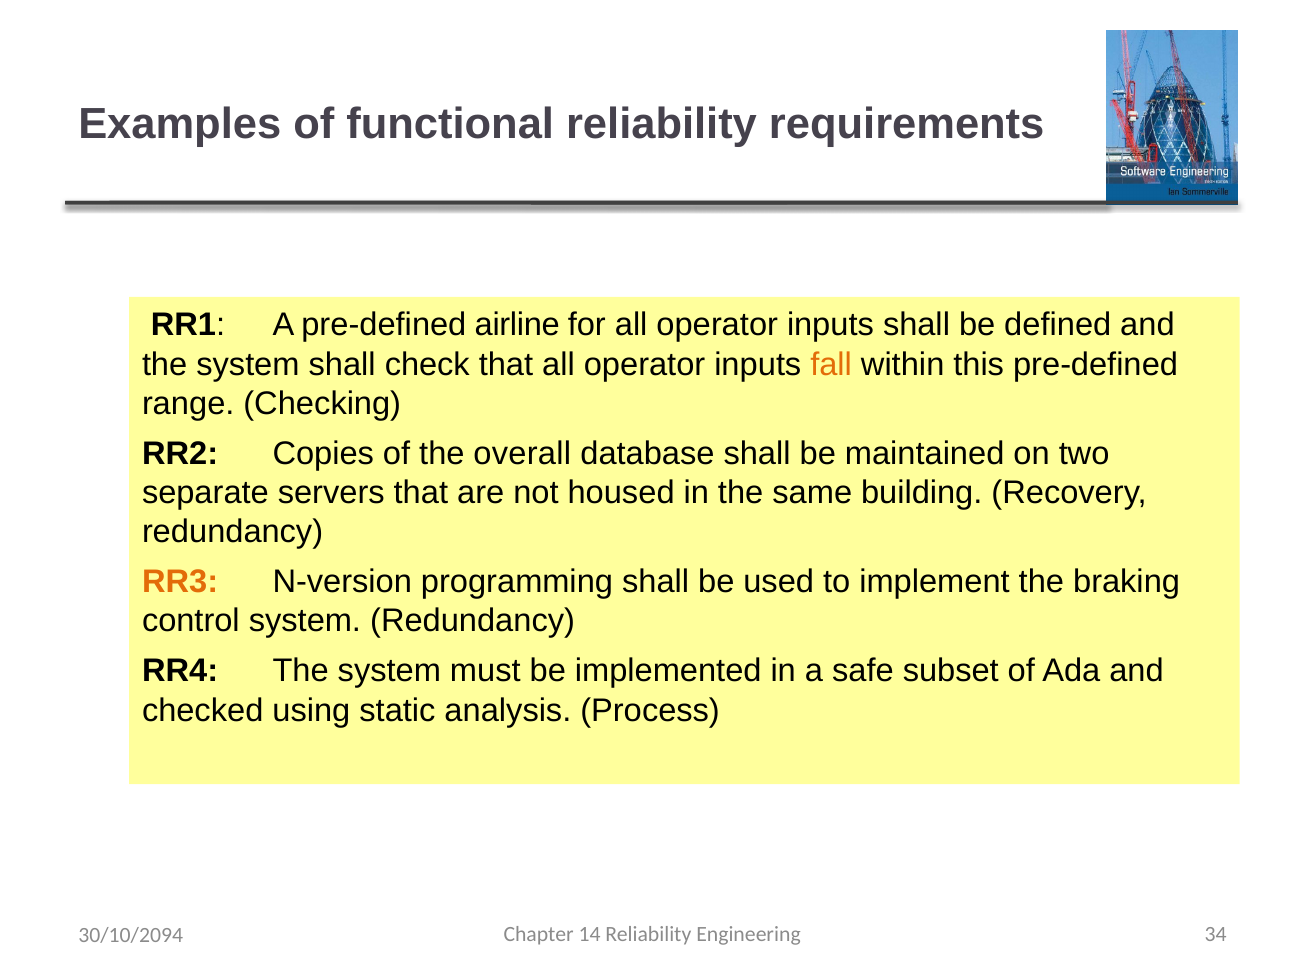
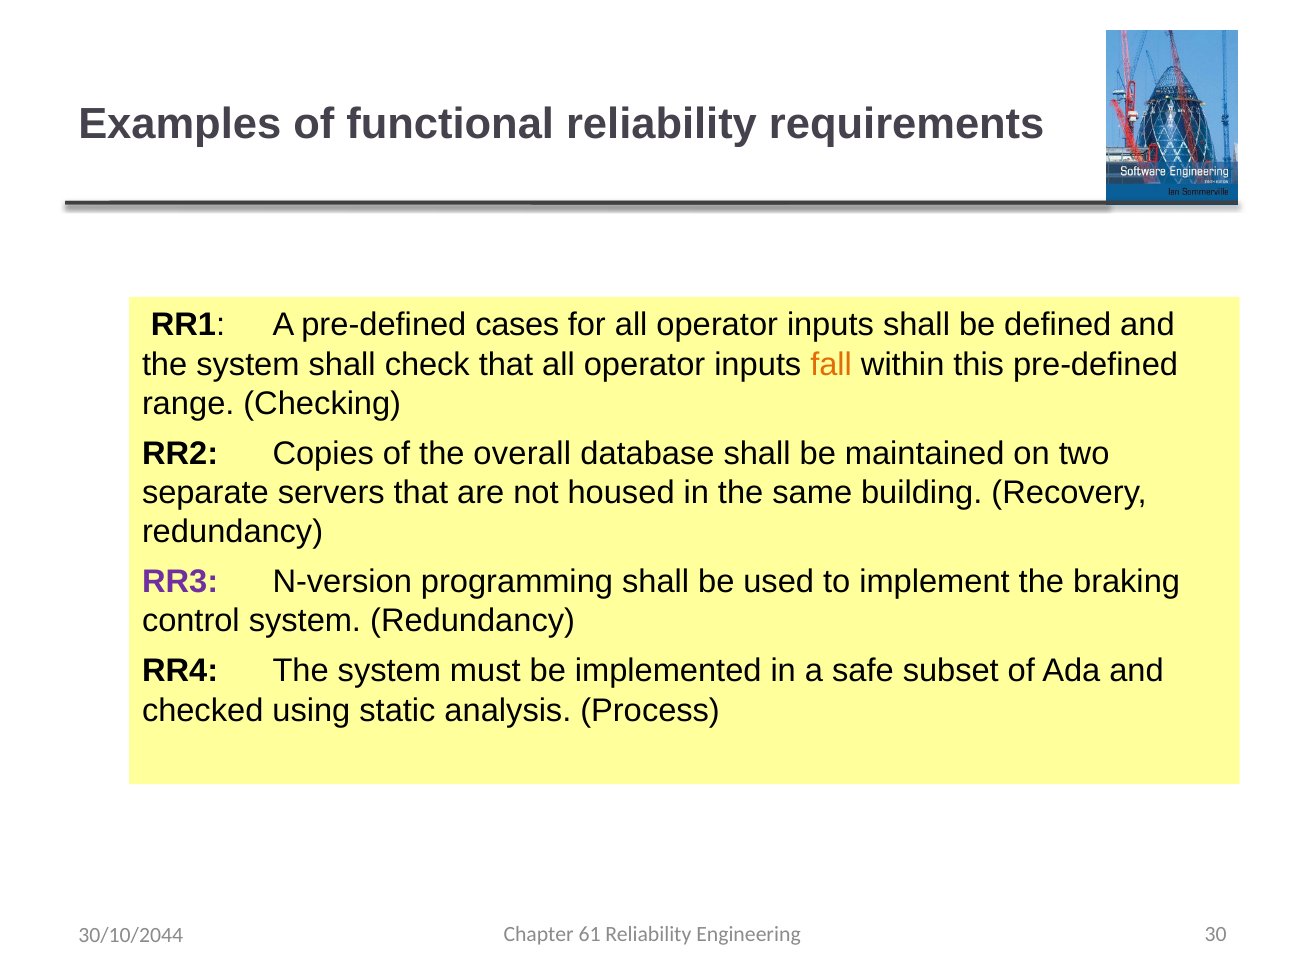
airline: airline -> cases (517, 325)
RR3 colour: orange -> purple (180, 582)
14: 14 -> 61 (590, 934)
34: 34 -> 30 (1216, 934)
30/10/2094: 30/10/2094 -> 30/10/2044 (131, 935)
